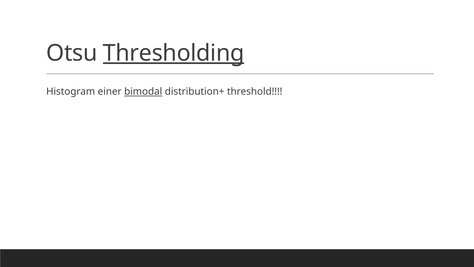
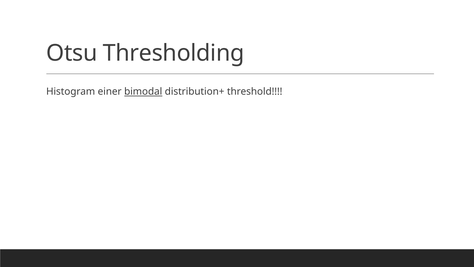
Thresholding underline: present -> none (174, 53)
